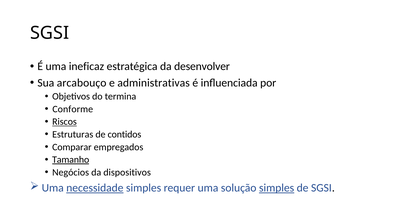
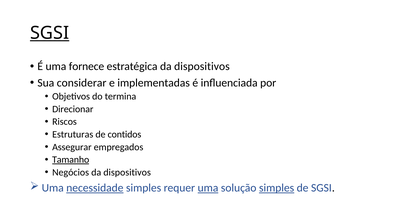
SGSI underline: none -> present (50, 33)
ineficaz: ineficaz -> fornece (87, 67)
estratégica da desenvolver: desenvolver -> dispositivos (202, 67)
arcabouço: arcabouço -> considerar (82, 83)
administrativas: administrativas -> implementadas (154, 83)
Conforme: Conforme -> Direcionar (73, 109)
Riscos underline: present -> none (64, 122)
Comparar: Comparar -> Assegurar (72, 147)
uma underline: none -> present (208, 188)
